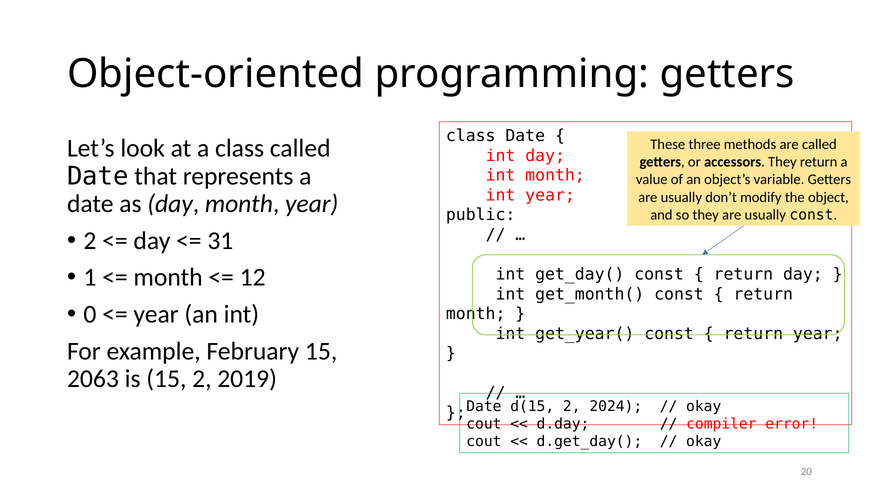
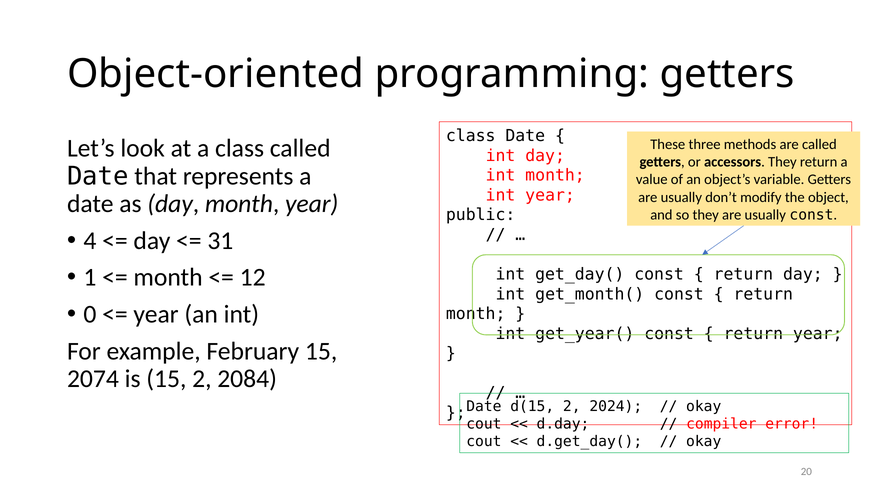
2: 2 -> 4 (90, 241)
2063: 2063 -> 2074 (93, 379)
2019: 2019 -> 2084 (247, 379)
